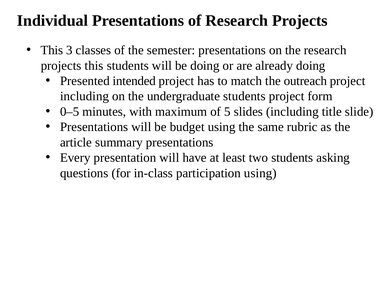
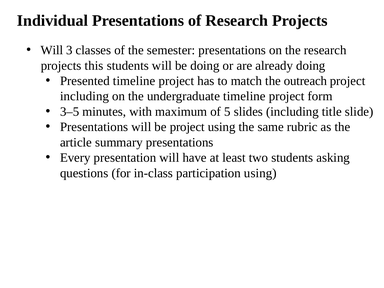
This: This -> Will (52, 50)
Presented intended: intended -> timeline (134, 81)
undergraduate students: students -> timeline (244, 96)
0–5: 0–5 -> 3–5 (70, 112)
be budget: budget -> project (187, 127)
